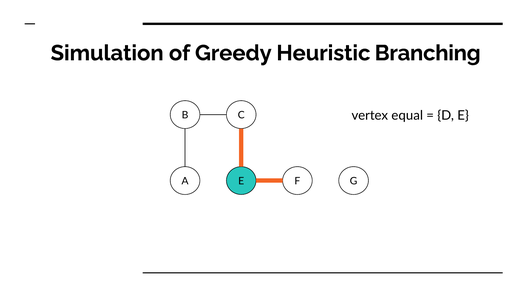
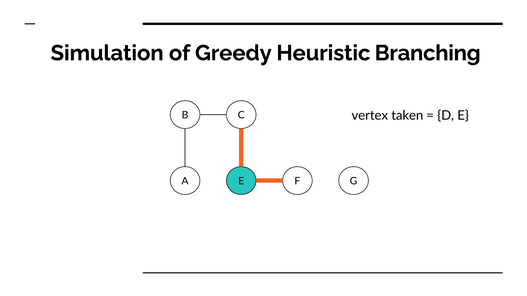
equal: equal -> taken (407, 116)
